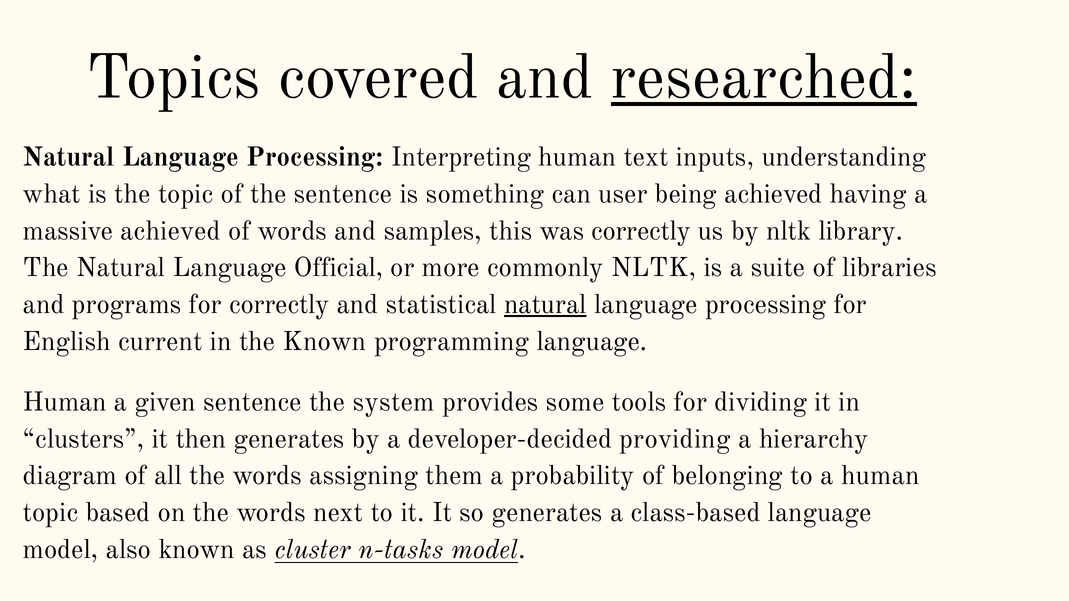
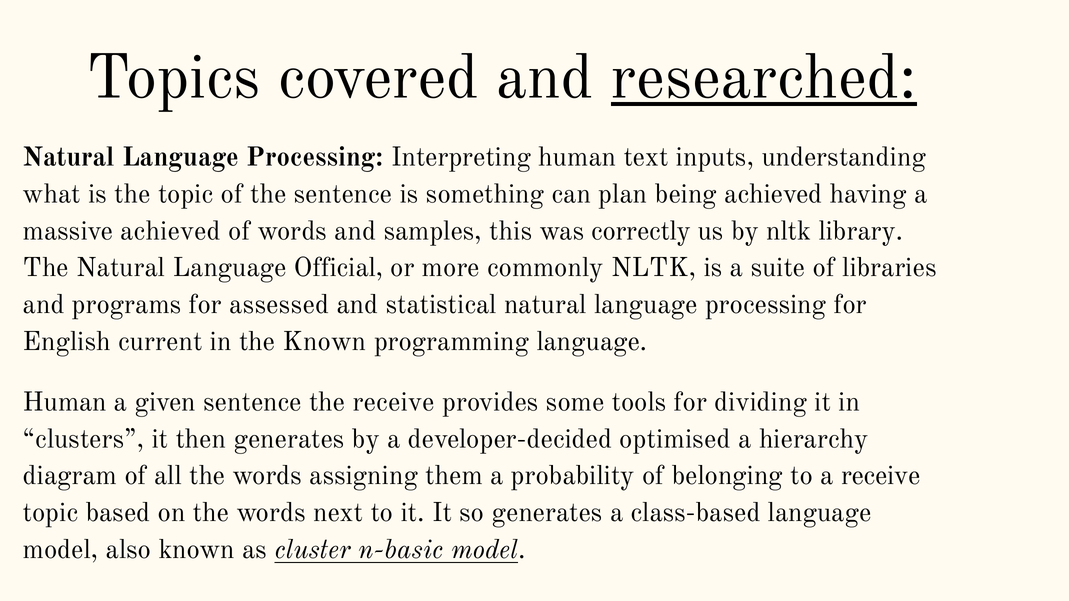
user: user -> plan (623, 194)
for correctly: correctly -> assessed (279, 305)
natural underline: present -> none (545, 305)
the system: system -> receive (394, 402)
providing: providing -> optimised (675, 439)
a human: human -> receive (881, 476)
n-tasks: n-tasks -> n-basic (401, 550)
